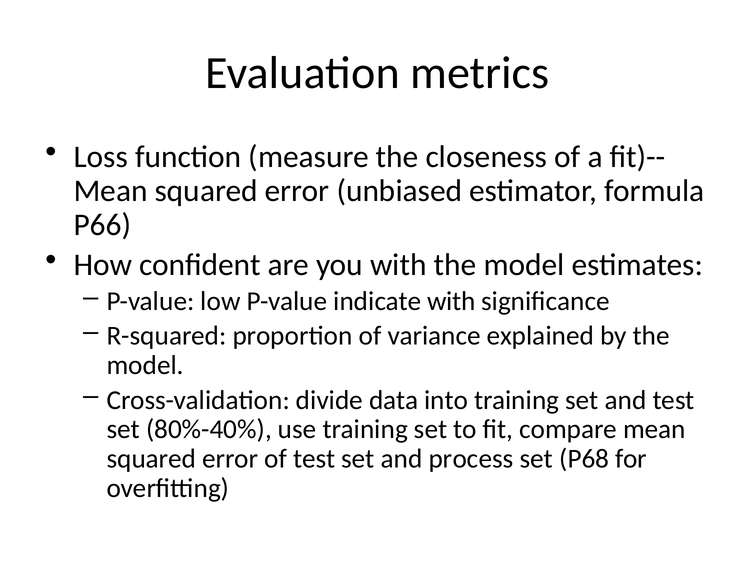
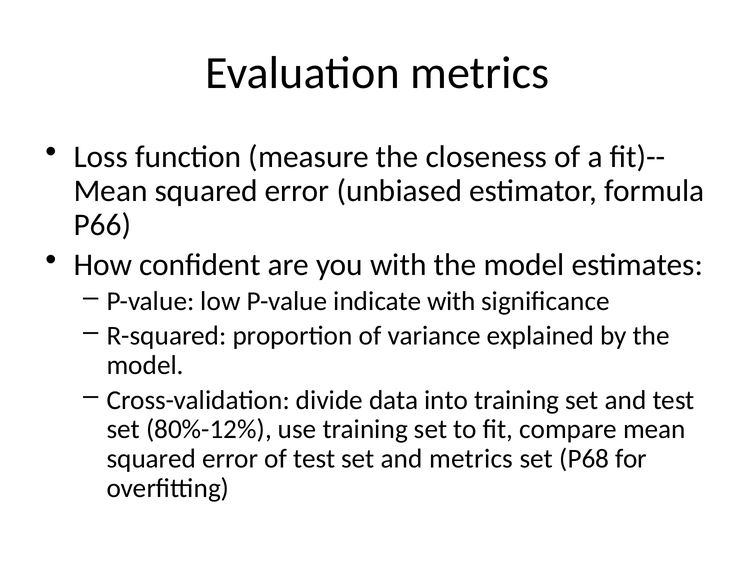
80%-40%: 80%-40% -> 80%-12% (209, 430)
and process: process -> metrics (471, 459)
